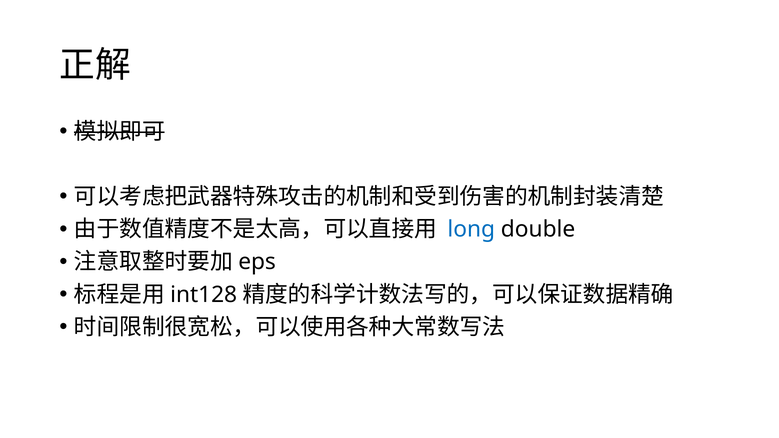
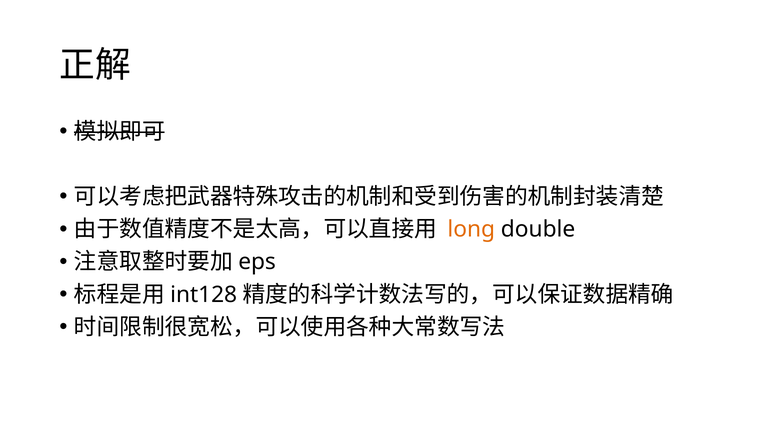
long colour: blue -> orange (471, 229)
